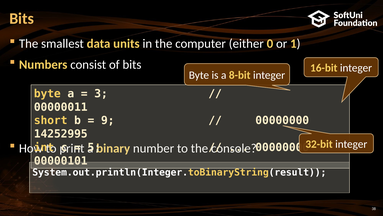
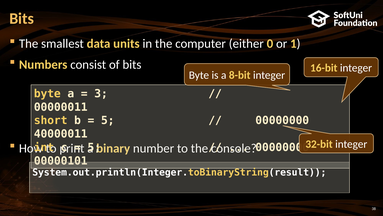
9: 9 -> 5 (108, 120)
14252995: 14252995 -> 40000011 (61, 134)
